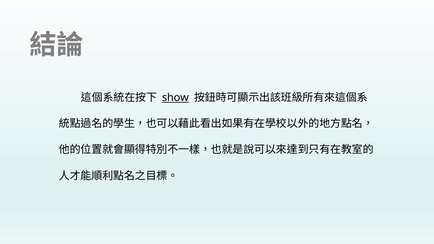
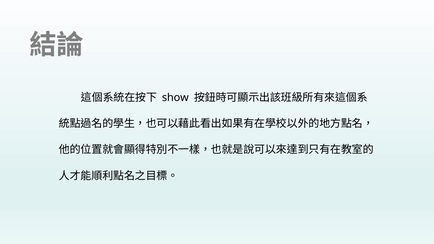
show underline: present -> none (175, 98)
